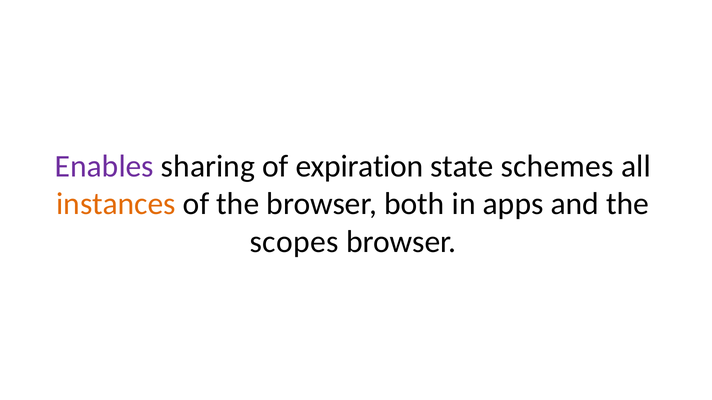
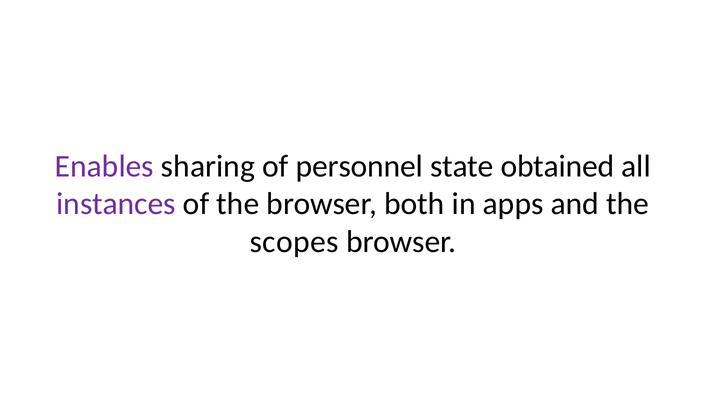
expiration: expiration -> personnel (359, 166)
schemes: schemes -> obtained (557, 166)
instances colour: orange -> purple (116, 204)
